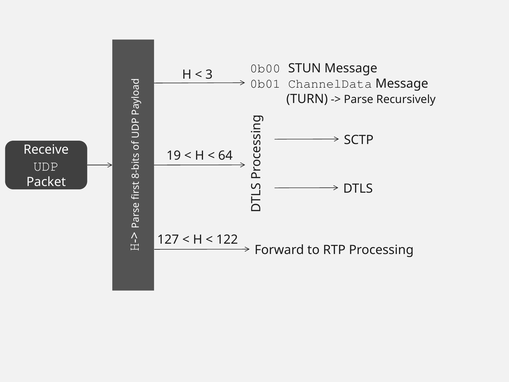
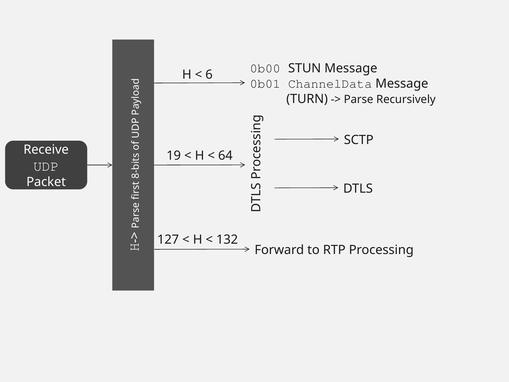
3: 3 -> 6 (209, 74)
122: 122 -> 132 (227, 240)
